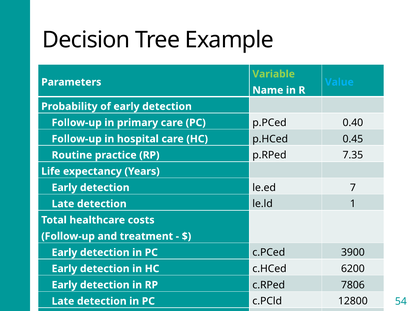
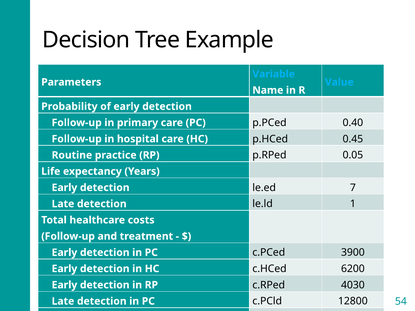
Variable colour: light green -> light blue (274, 74)
7.35: 7.35 -> 0.05 (353, 155)
7806: 7806 -> 4030 (353, 285)
